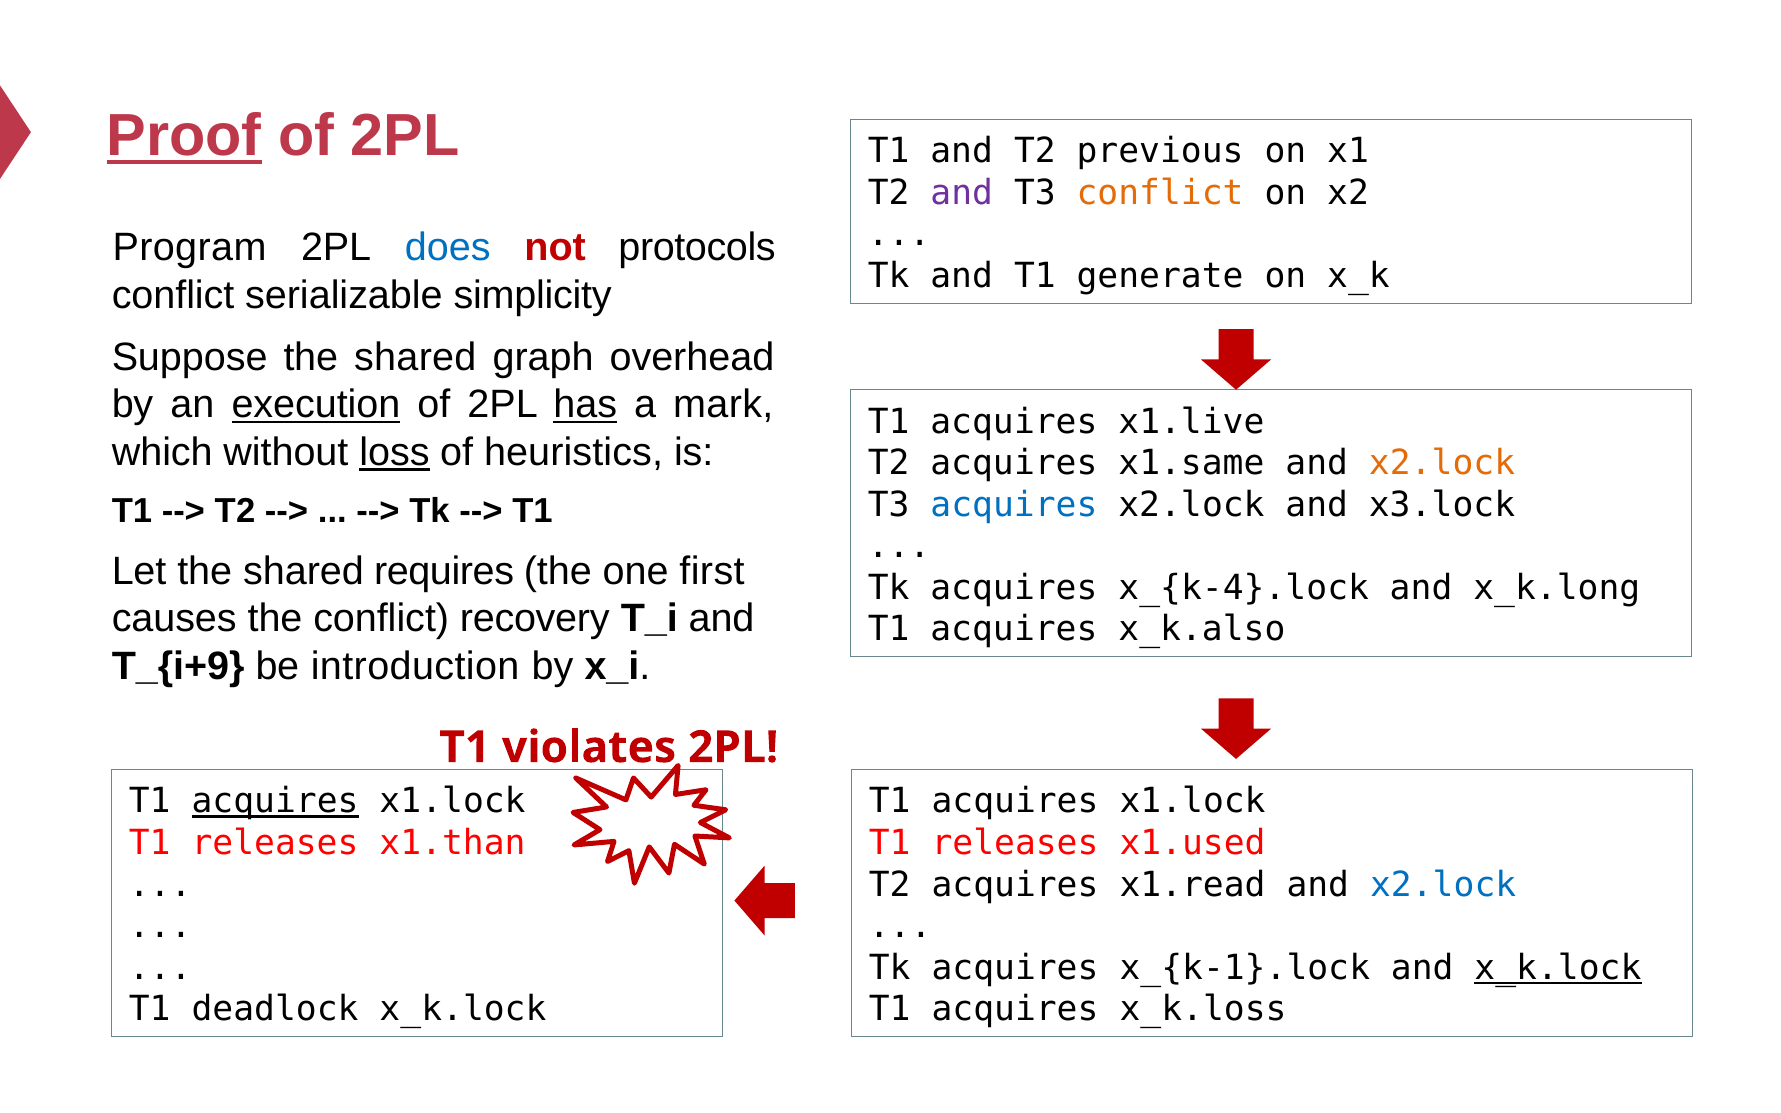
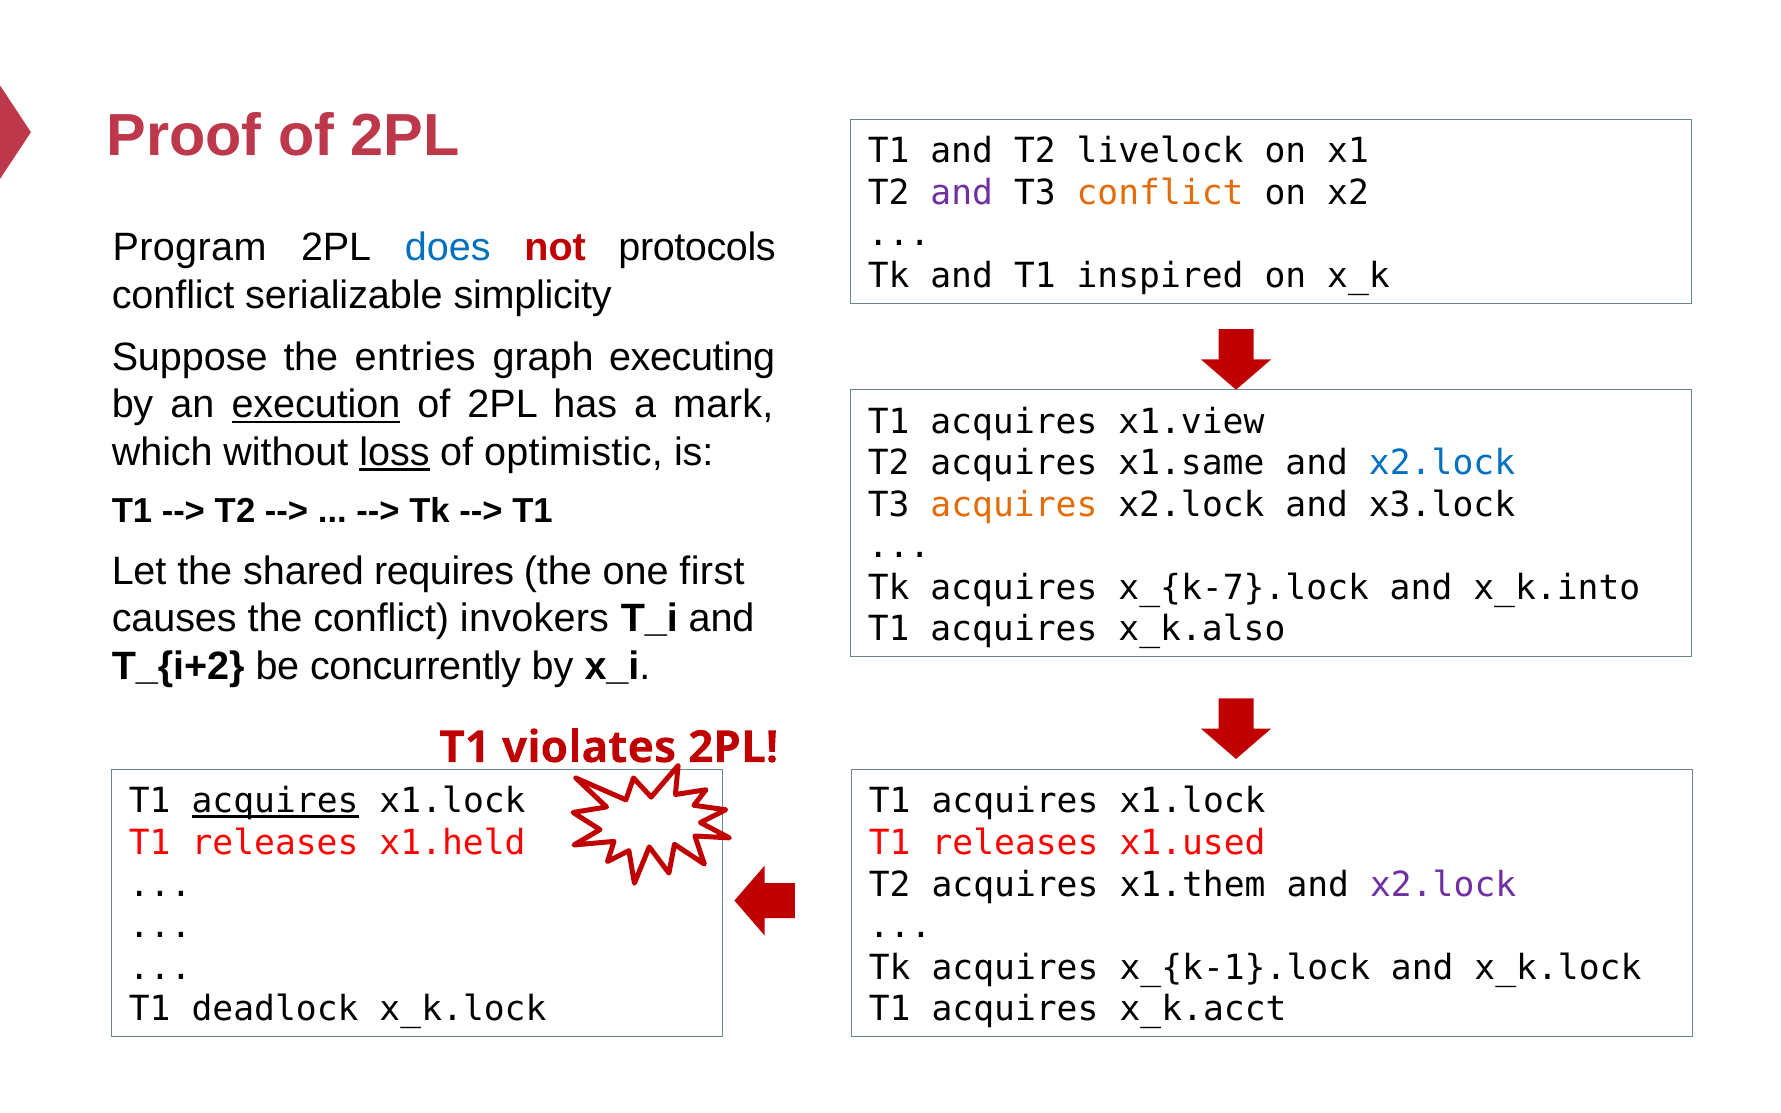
Proof underline: present -> none (184, 136)
previous: previous -> livelock (1160, 151)
generate: generate -> inspired (1160, 276)
Suppose the shared: shared -> entries (415, 357)
overhead: overhead -> executing (692, 357)
has underline: present -> none (585, 405)
x1.live: x1.live -> x1.view (1191, 422)
heuristics: heuristics -> optimistic (573, 452)
x2.lock colour: orange -> blue (1442, 463)
acquires colour: blue -> orange (1014, 505)
x_{k-4}.lock: x_{k-4}.lock -> x_{k-7}.lock (1244, 588)
x_k.long: x_k.long -> x_k.into (1557, 588)
recovery: recovery -> invokers (534, 619)
T_{i+9: T_{i+9 -> T_{i+2 (178, 666)
introduction: introduction -> concurrently (416, 666)
x1.than: x1.than -> x1.held (452, 843)
x1.read: x1.read -> x1.them (1193, 885)
x2.lock colour: blue -> purple (1443, 885)
x_k.lock underline: present -> none (1558, 968)
x_k.loss: x_k.loss -> x_k.acct (1203, 1010)
